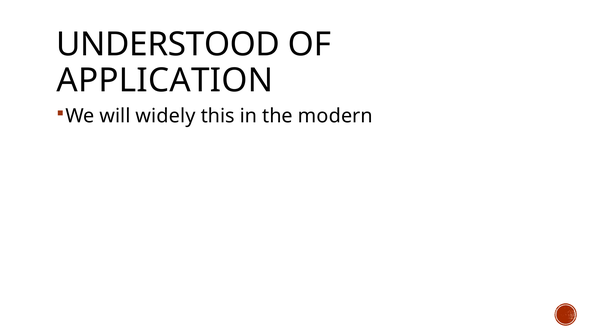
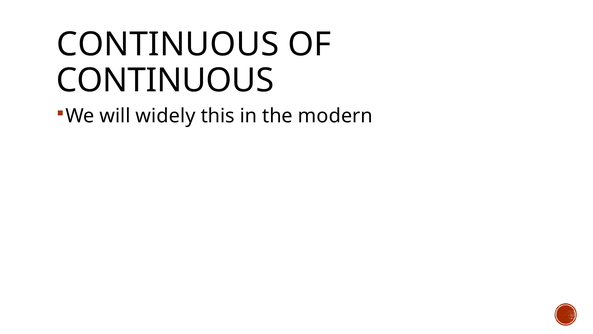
UNDERSTOOD: UNDERSTOOD -> CONTINUOUS (168, 44)
APPLICATION: APPLICATION -> CONTINUOUS (165, 80)
